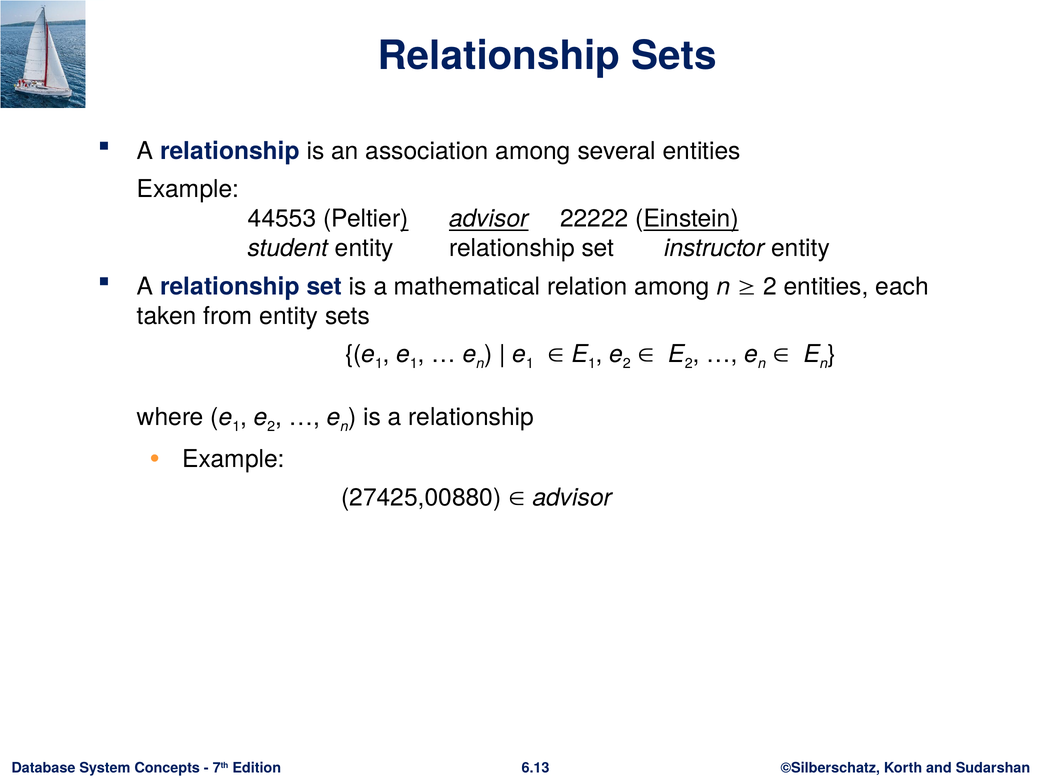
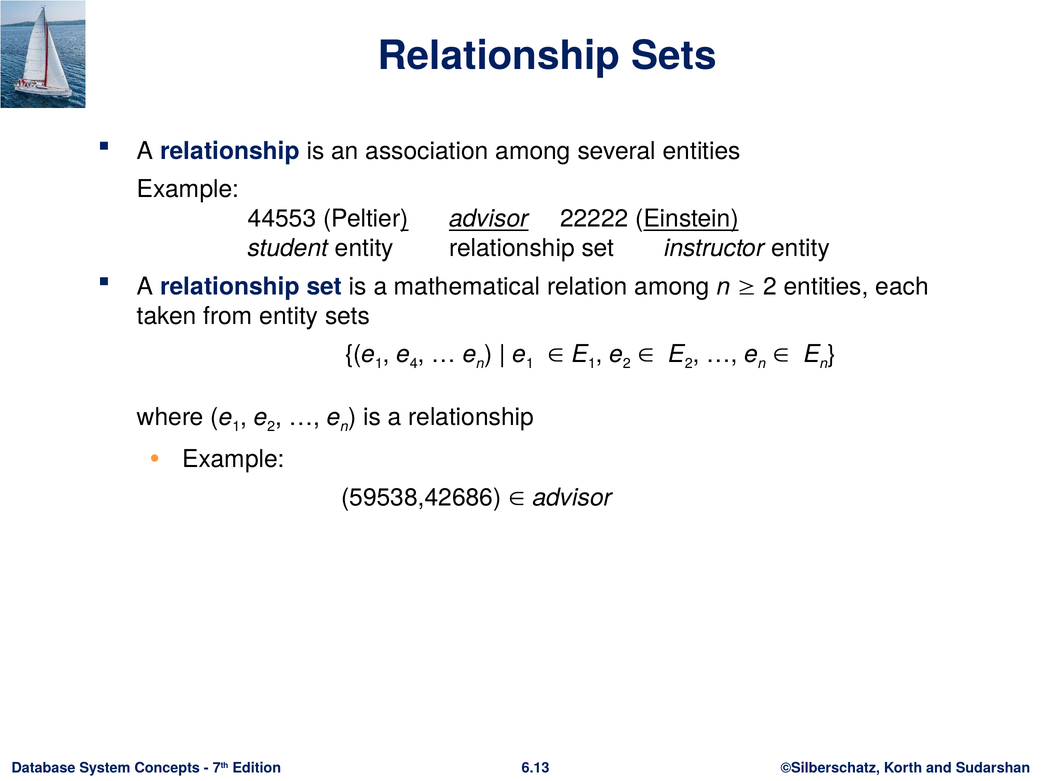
1: 1 -> 4 (414, 364)
27425,00880: 27425,00880 -> 59538,42686 (421, 497)
